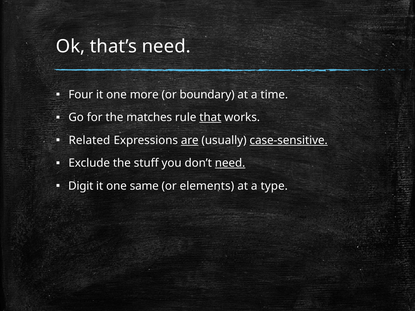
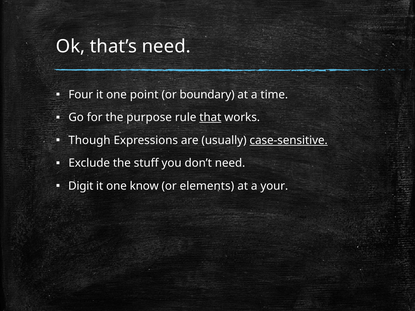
more: more -> point (144, 95)
matches: matches -> purpose (149, 118)
Related: Related -> Though (89, 140)
are underline: present -> none (190, 140)
need underline: present -> none (230, 163)
same: same -> know (144, 186)
type: type -> your (274, 186)
